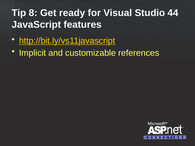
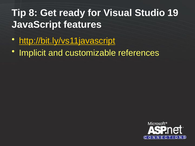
44: 44 -> 19 (173, 13)
